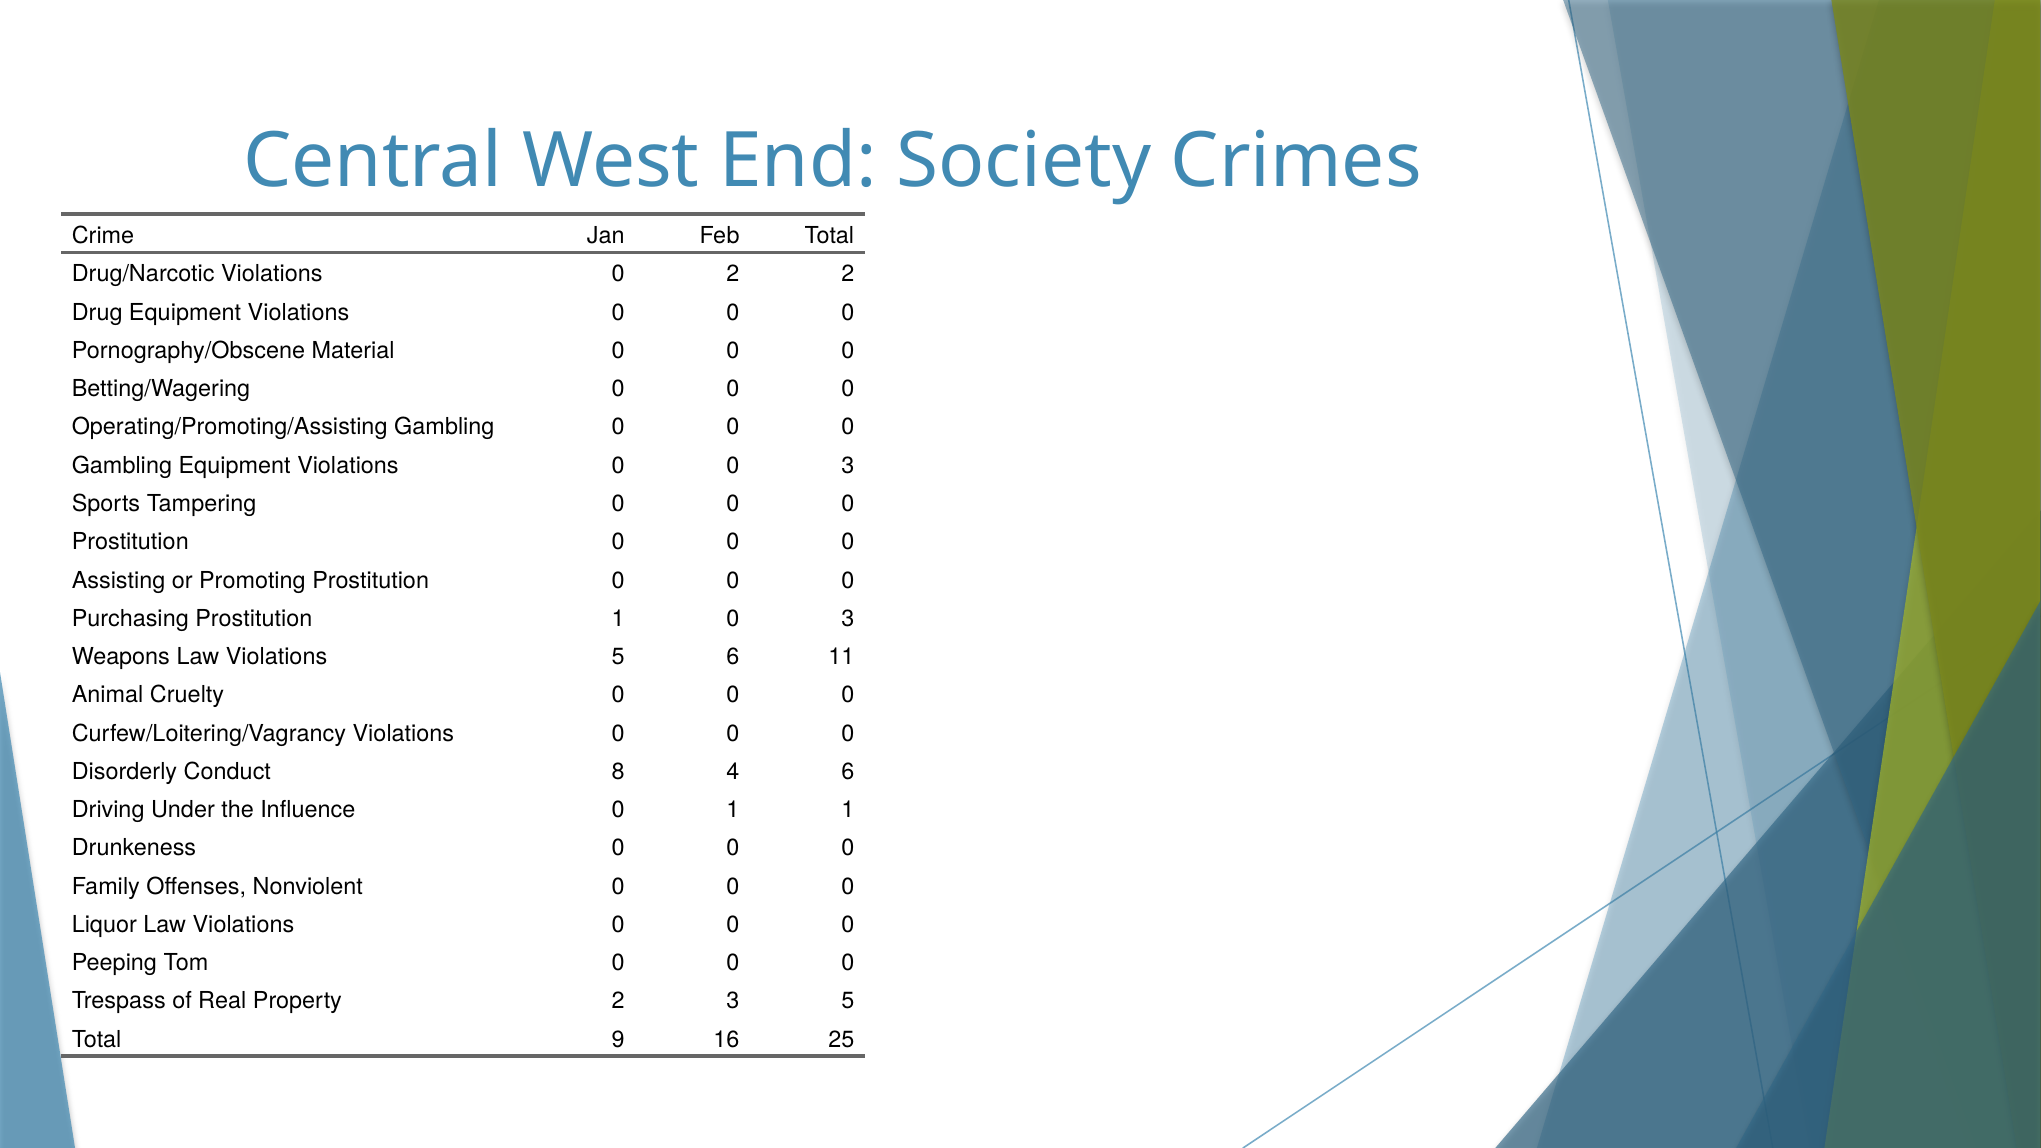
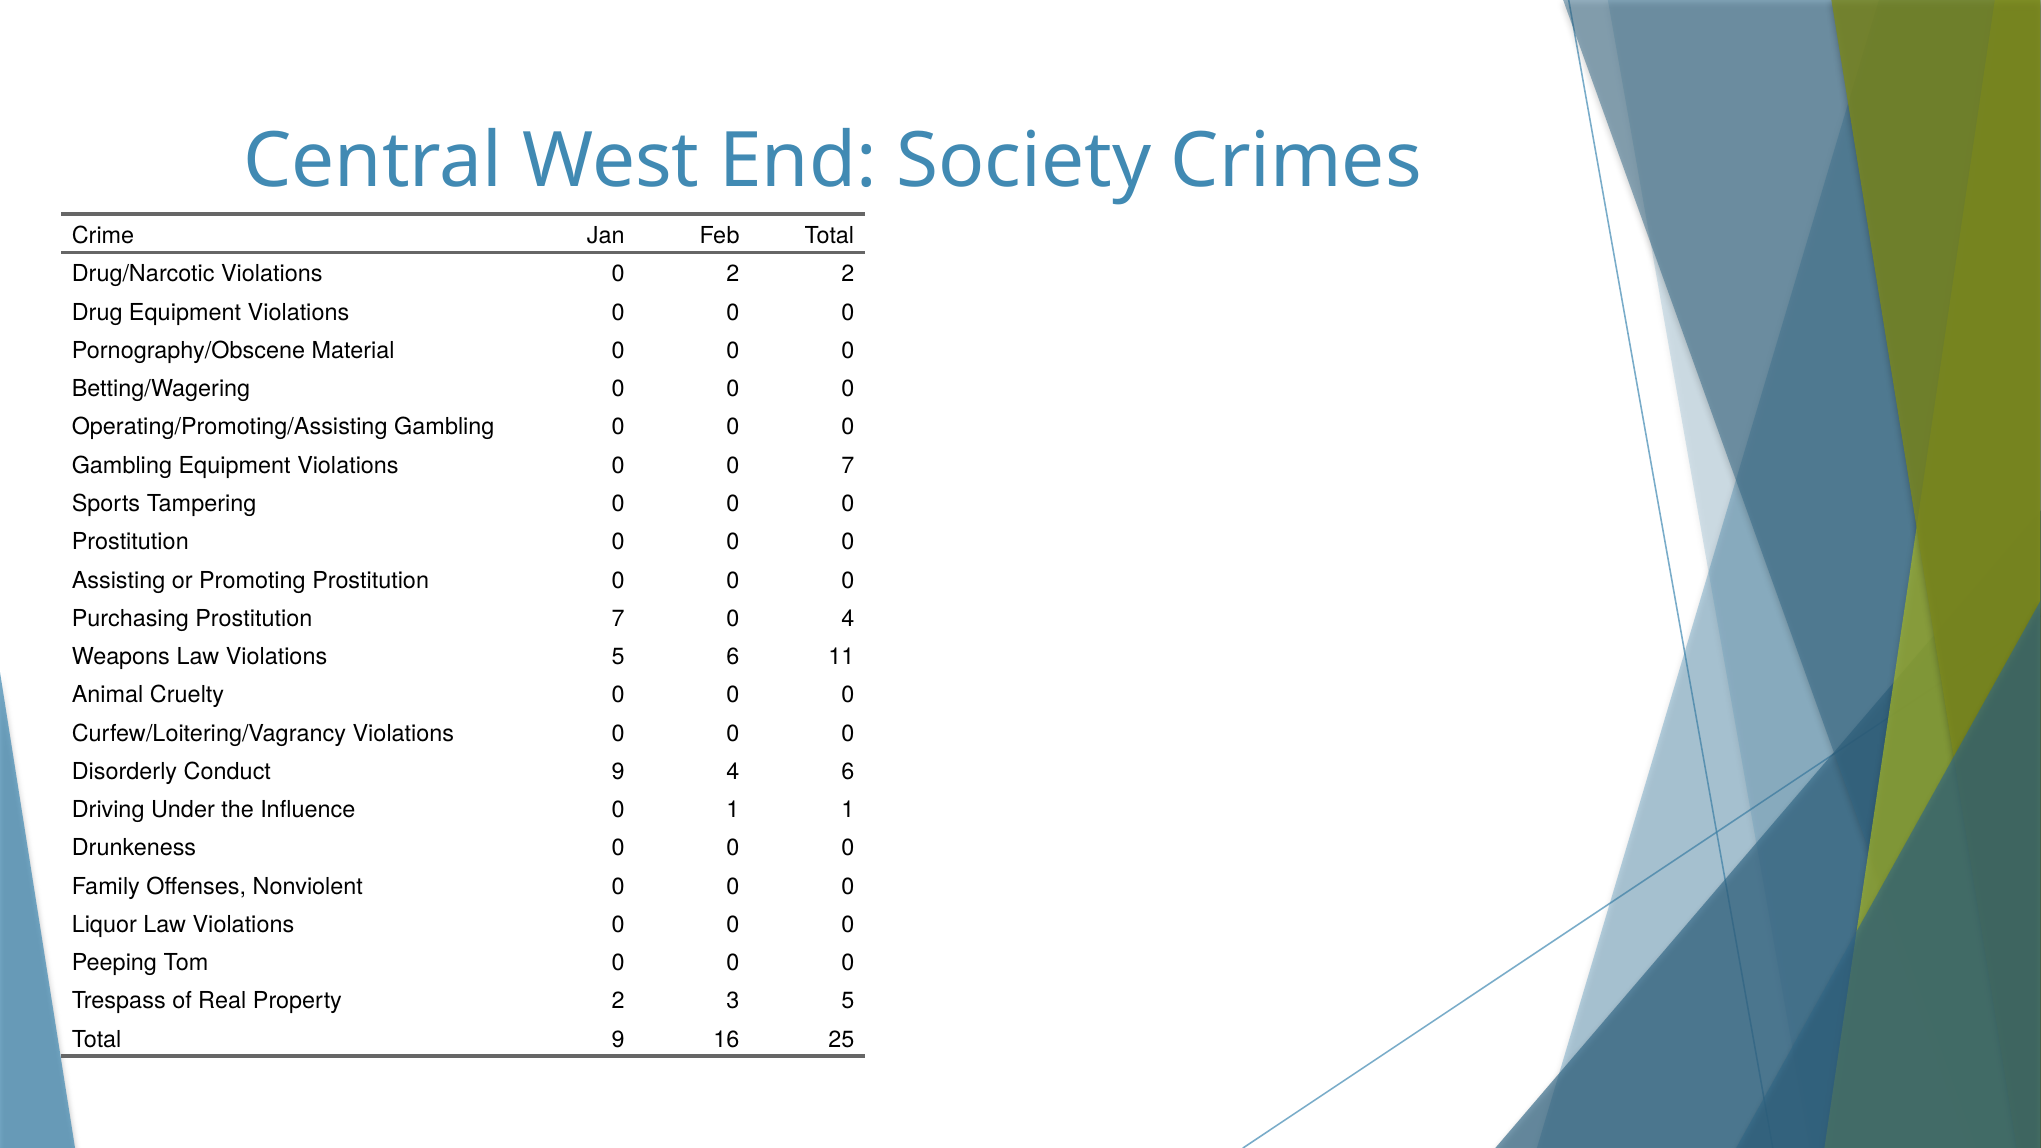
0 0 3: 3 -> 7 (848, 466)
Prostitution 1: 1 -> 7 (618, 619)
3: 3 -> 4 (848, 619)
Conduct 8: 8 -> 9 (618, 772)
